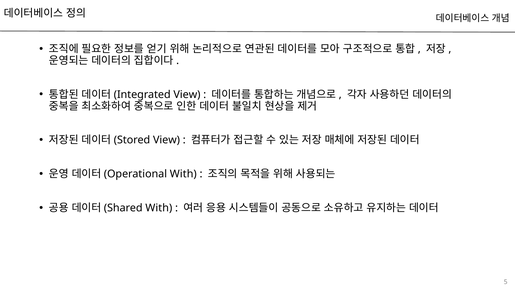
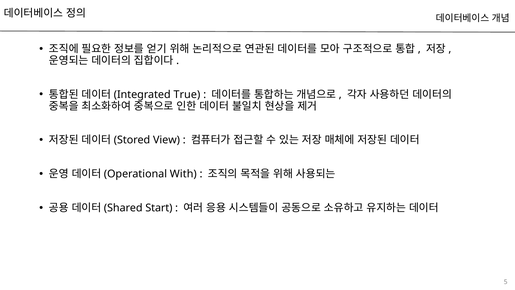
View: View -> True (187, 94)
With: With -> Start (159, 208)
